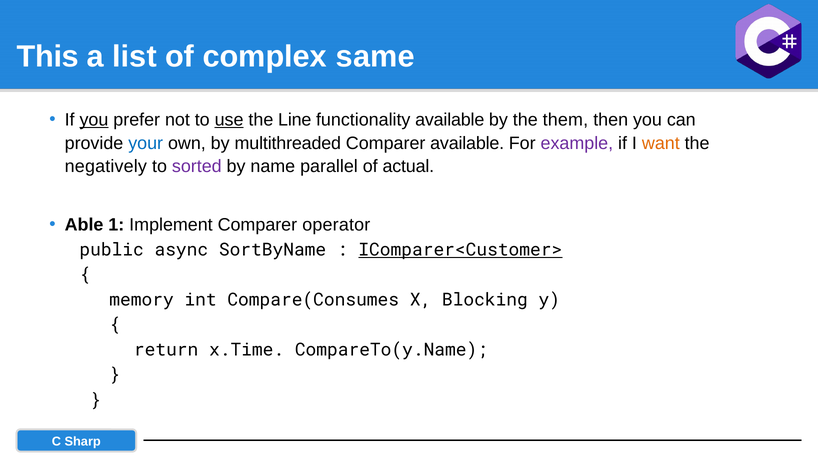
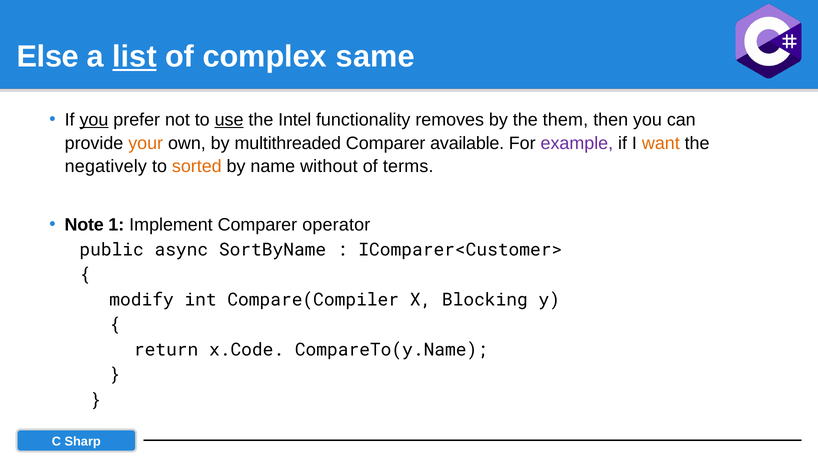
This: This -> Else (48, 57)
list underline: none -> present (135, 57)
Line: Line -> Intel (295, 120)
functionality available: available -> removes (450, 120)
your colour: blue -> orange (146, 143)
sorted colour: purple -> orange (197, 166)
parallel: parallel -> without (329, 166)
actual: actual -> terms (408, 166)
Able: Able -> Note (84, 225)
IComparer<Customer> underline: present -> none (460, 250)
memory: memory -> modify (142, 300)
Compare(Consumes: Compare(Consumes -> Compare(Compiler (313, 300)
x.Time: x.Time -> x.Code (247, 350)
